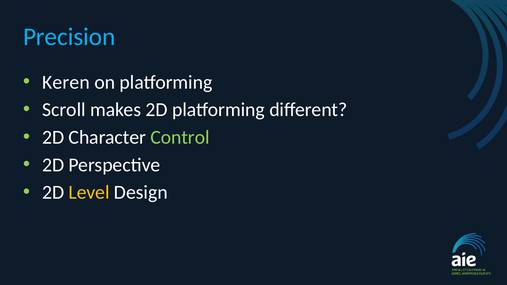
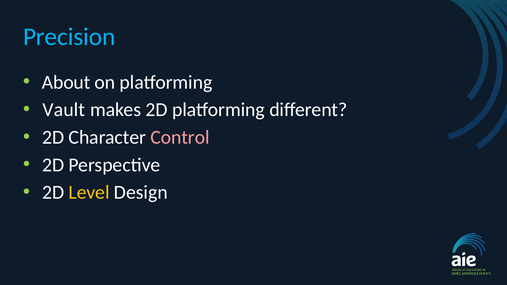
Keren: Keren -> About (66, 82)
Scroll: Scroll -> Vault (64, 110)
Control colour: light green -> pink (180, 137)
